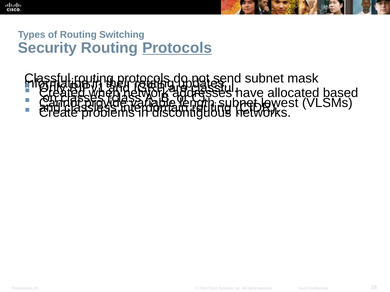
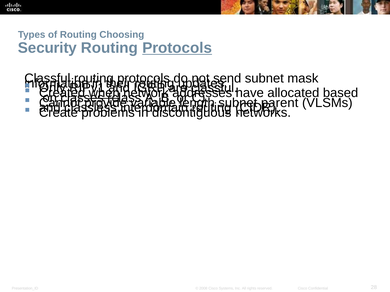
Switching: Switching -> Choosing (122, 35)
when underline: none -> present (104, 93)
lowest: lowest -> parent (280, 103)
